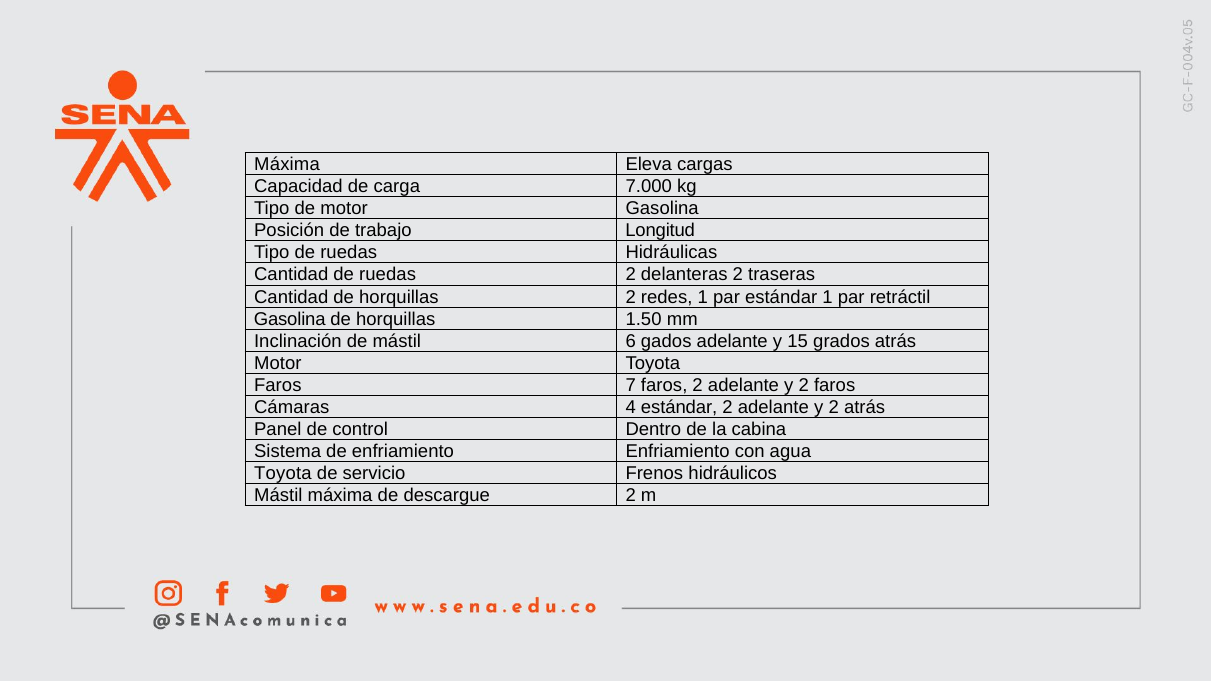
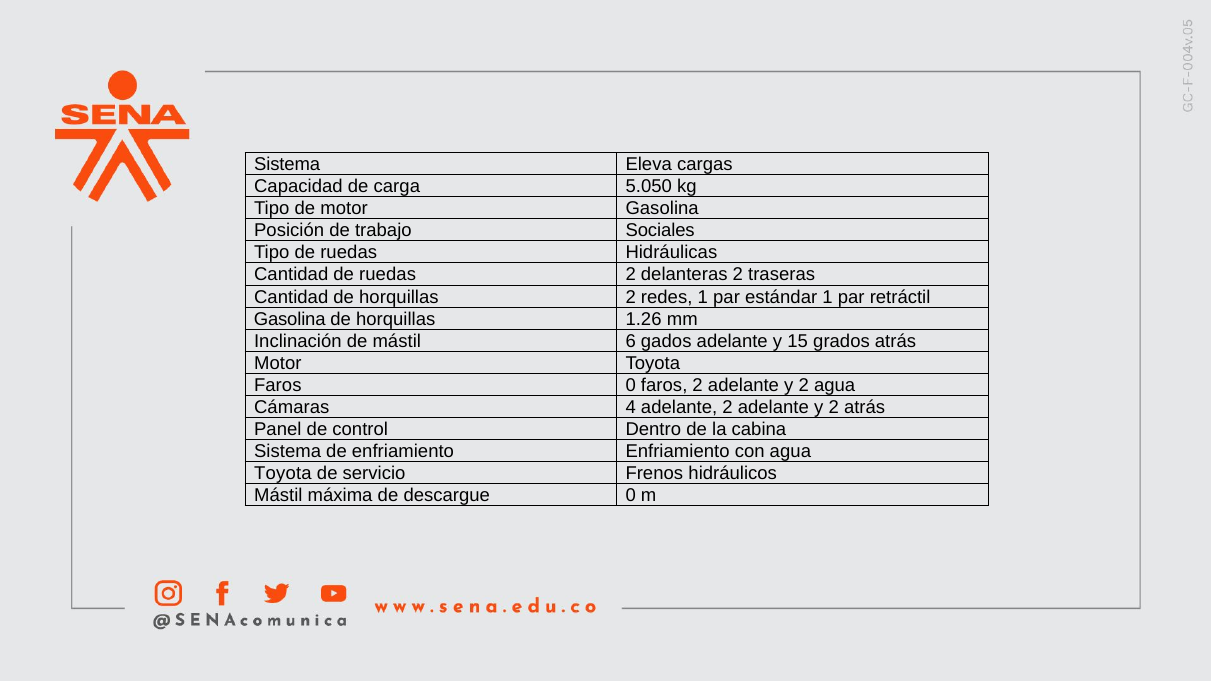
Máxima: Máxima -> Sistema (287, 165)
7.000: 7.000 -> 5.050 (649, 187)
Longitud: Longitud -> Sociales (660, 231)
1.50: 1.50 -> 1.26 (644, 319)
Faros 7: 7 -> 0 (631, 385)
2 faros: faros -> agua (835, 385)
4 estándar: estándar -> adelante (679, 407)
descargue 2: 2 -> 0 (631, 496)
